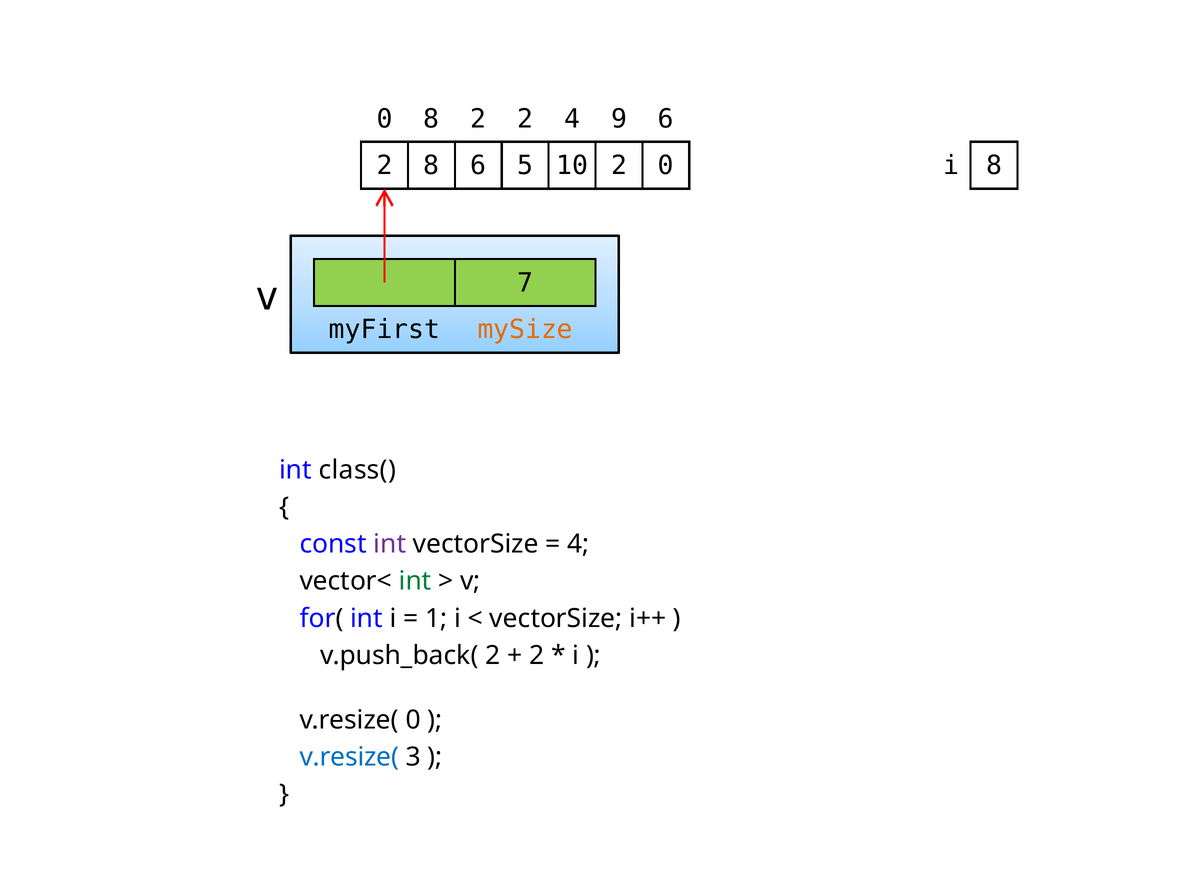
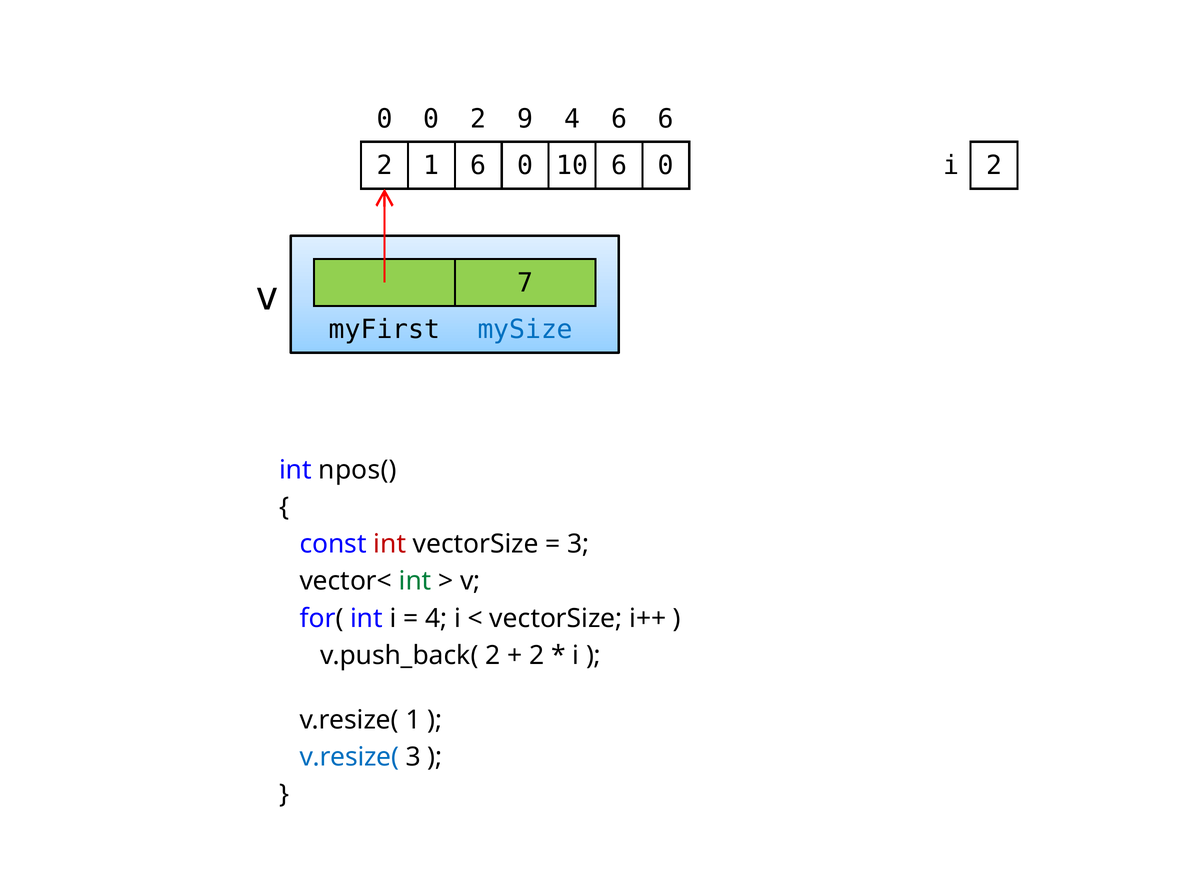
0 8: 8 -> 0 (431, 119)
2 2: 2 -> 9 (525, 119)
4 9: 9 -> 6 (619, 119)
2 8: 8 -> 1 (431, 166)
5: 5 -> 0 (525, 166)
10 2: 2 -> 6 (619, 166)
i 8: 8 -> 2 (994, 166)
mySize colour: orange -> blue (525, 330)
class(: class( -> npos( (358, 470)
int colour: purple -> red (390, 544)
4: 4 -> 3 (578, 544)
1: 1 -> 4 (436, 618)
v.resize( 0: 0 -> 1 (413, 720)
